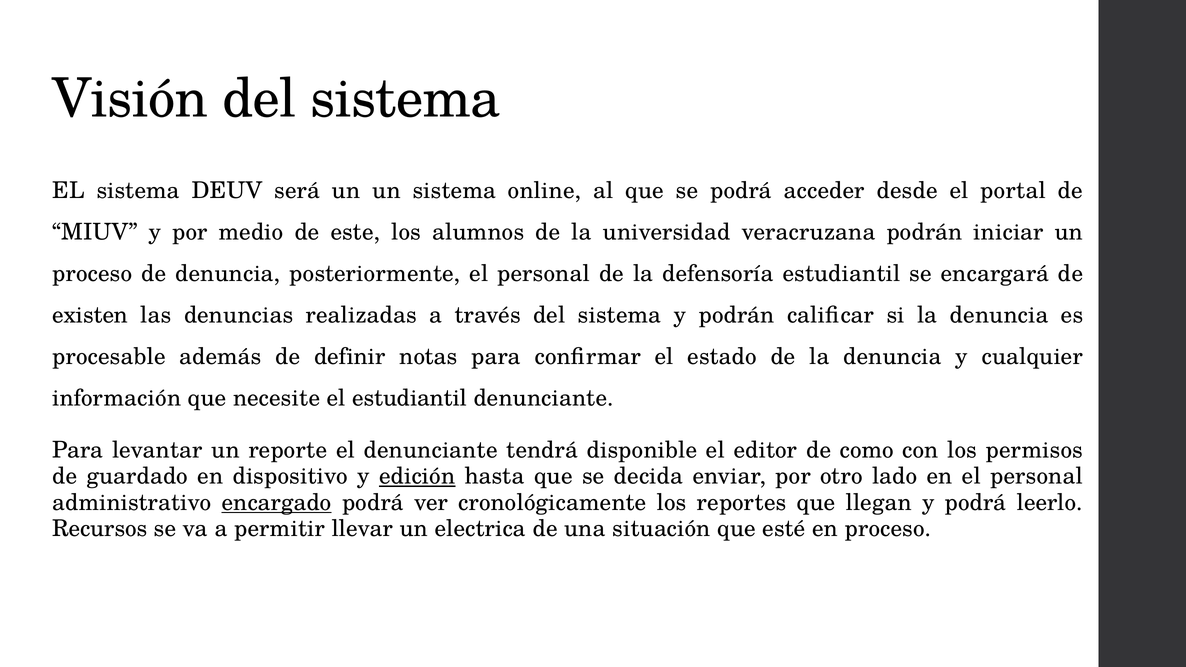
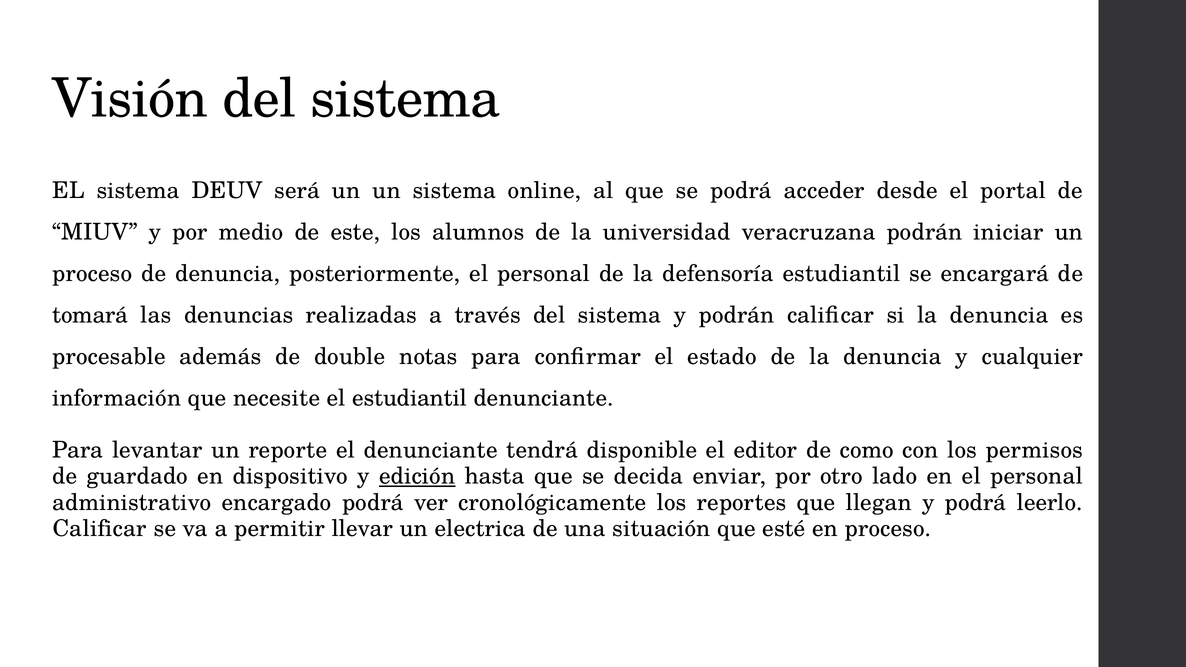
existen: existen -> tomará (90, 315)
definir: definir -> double (350, 357)
encargado underline: present -> none (277, 503)
Recursos: Recursos -> Calificar (100, 529)
